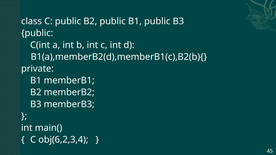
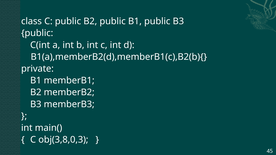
obj(6,2,3,4: obj(6,2,3,4 -> obj(3,8,0,3 (63, 140)
